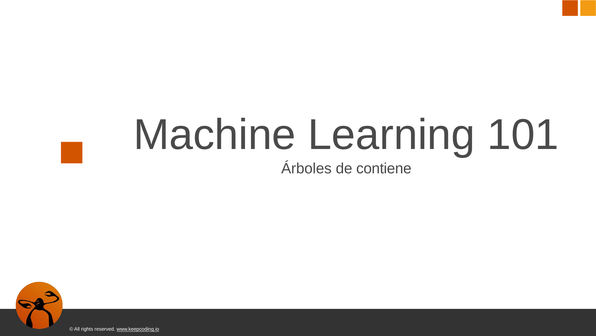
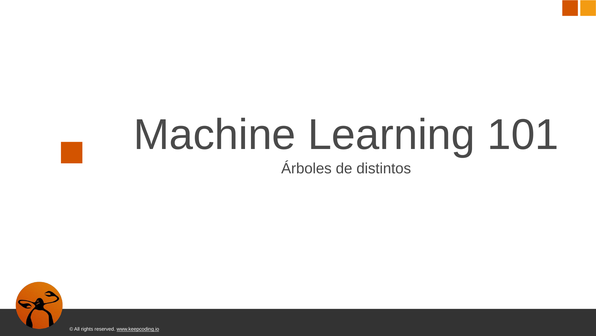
contiene: contiene -> distintos (384, 168)
